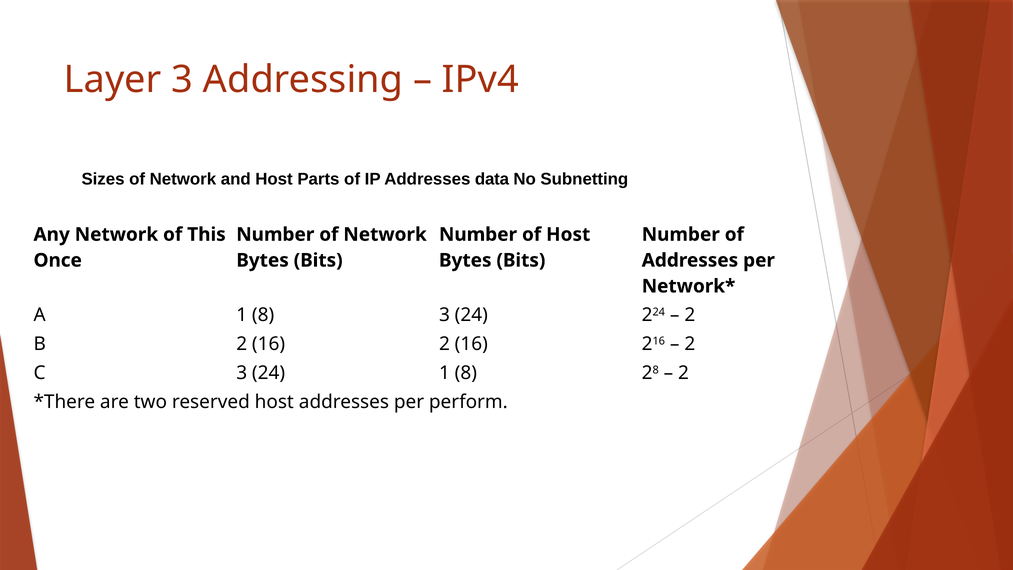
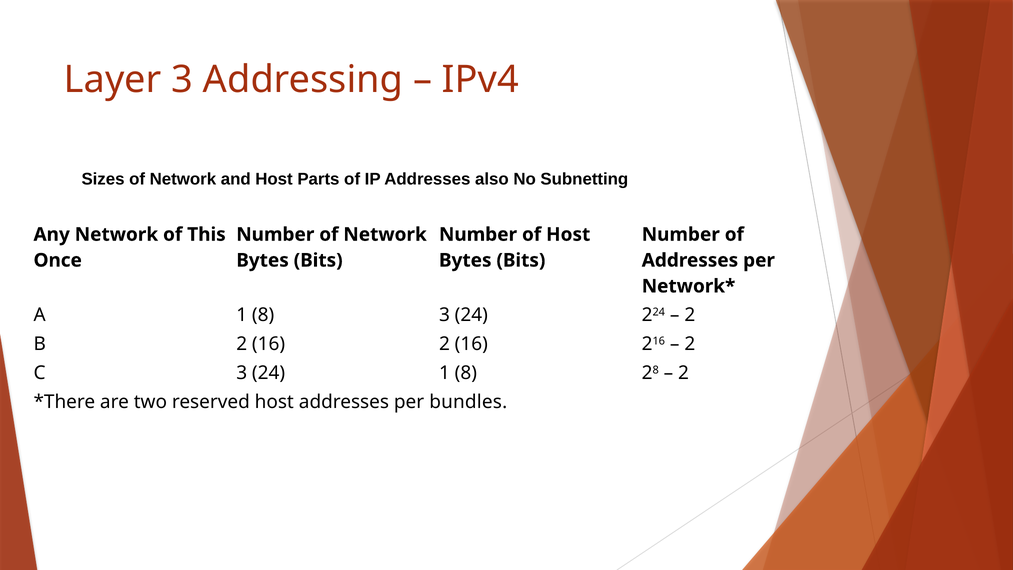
data: data -> also (492, 179)
perform: perform -> bundles (468, 402)
